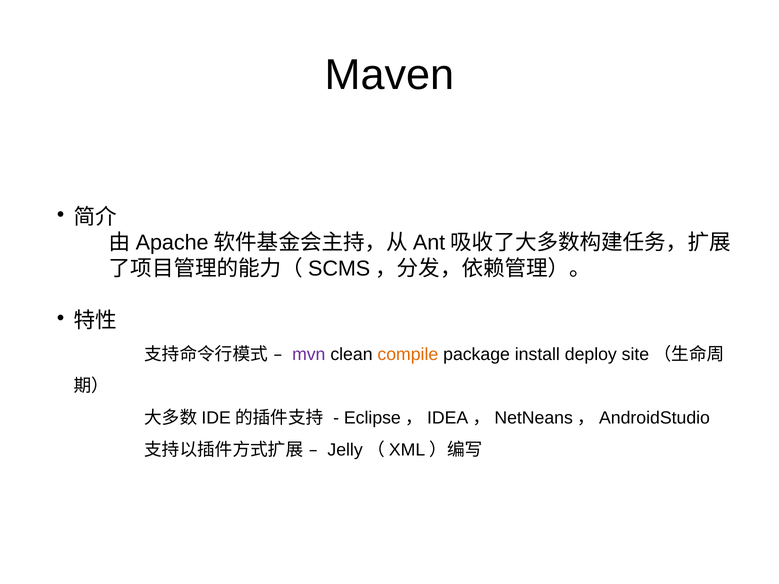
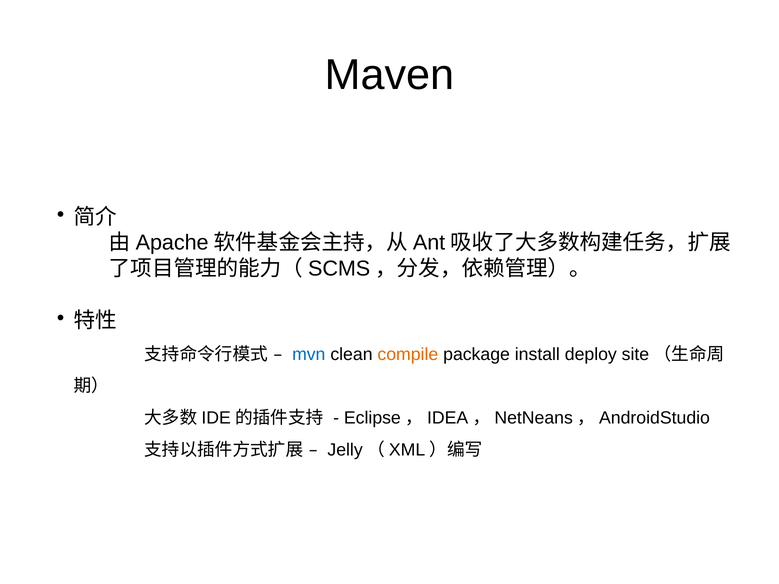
mvn colour: purple -> blue (309, 354)
